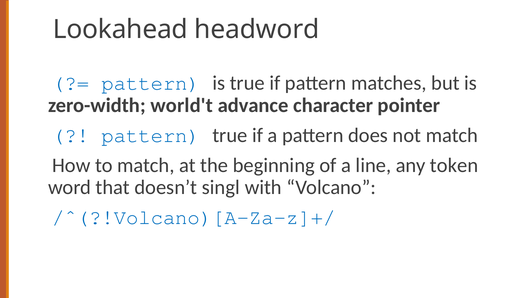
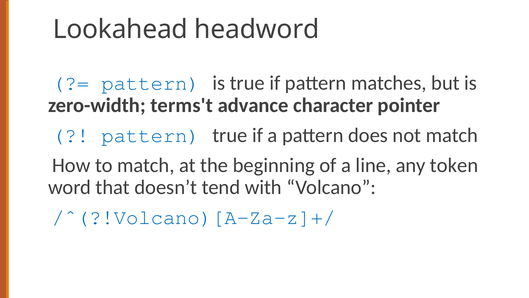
world't: world't -> terms't (182, 105)
singl: singl -> tend (221, 187)
